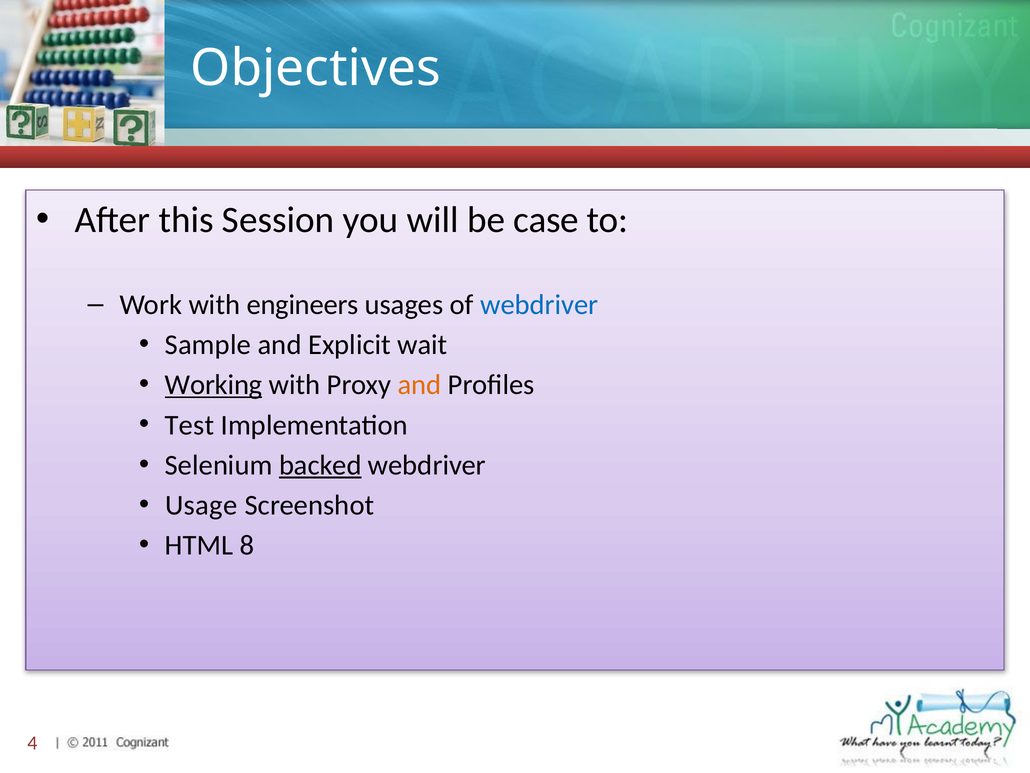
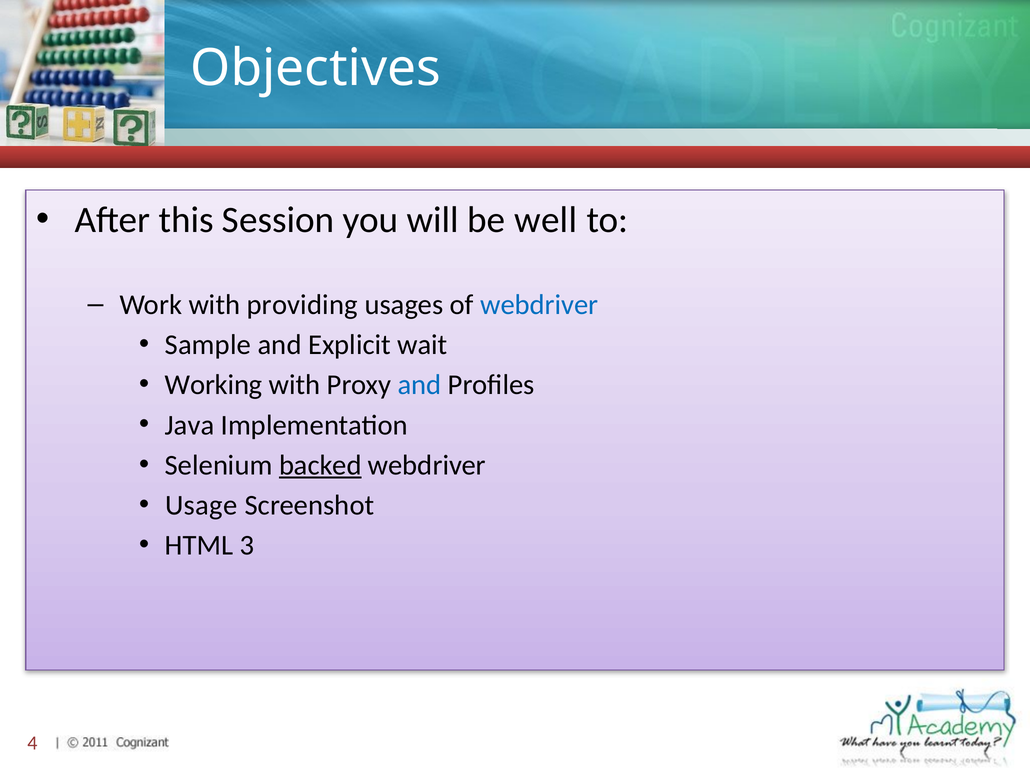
case: case -> well (546, 220)
engineers: engineers -> providing (302, 305)
Working underline: present -> none (214, 385)
and colour: orange -> blue (420, 385)
Test: Test -> Java (190, 425)
8: 8 -> 3 (247, 545)
